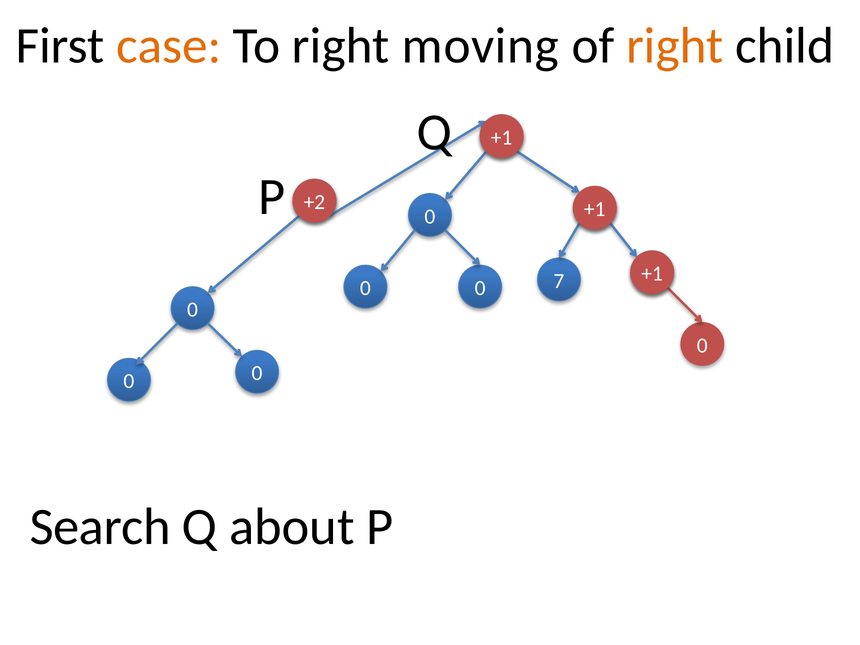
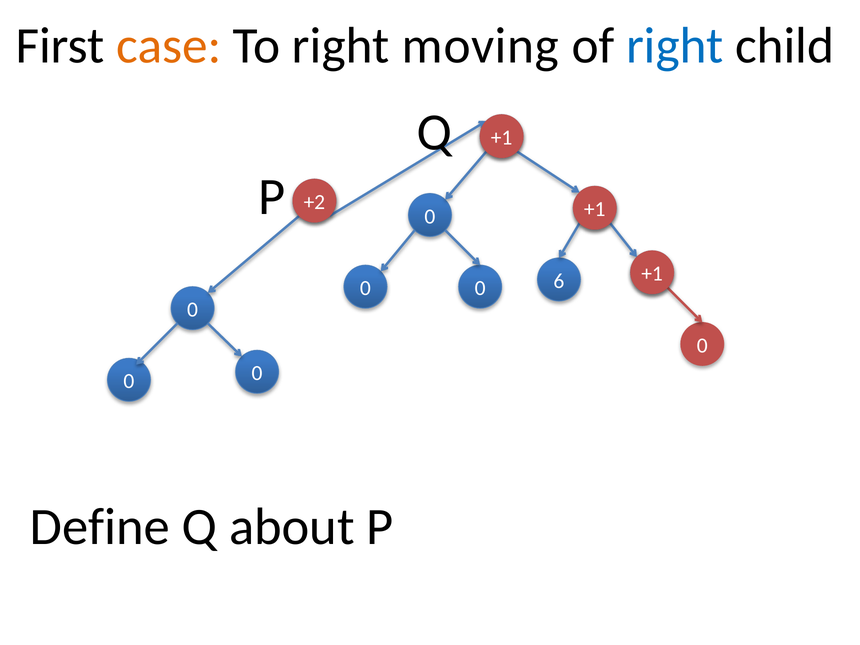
right colour: orange -> blue (675, 46)
7: 7 -> 6 (559, 281)
Search: Search -> Define (100, 527)
